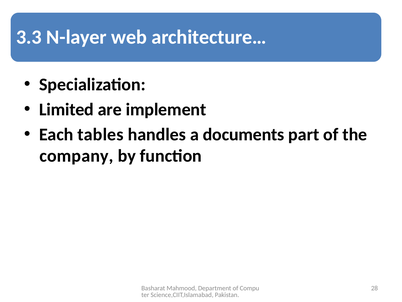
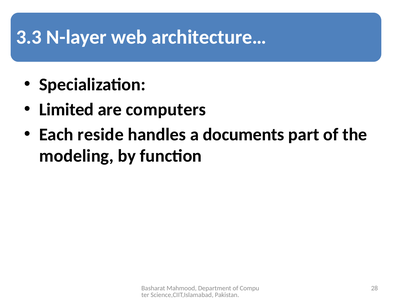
implement: implement -> computers (166, 109)
tables: tables -> reside (101, 134)
company: company -> modeling (76, 156)
